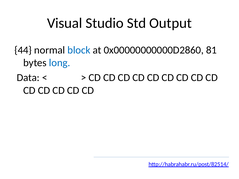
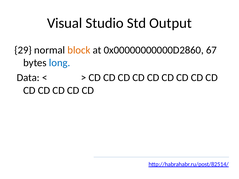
44: 44 -> 29 (23, 50)
block colour: blue -> orange (79, 50)
81: 81 -> 67 (211, 50)
